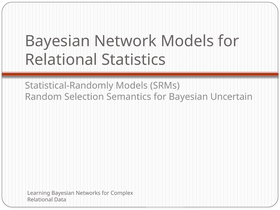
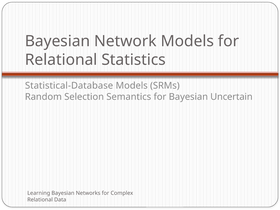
Statistical-Randomly: Statistical-Randomly -> Statistical-Database (69, 86)
